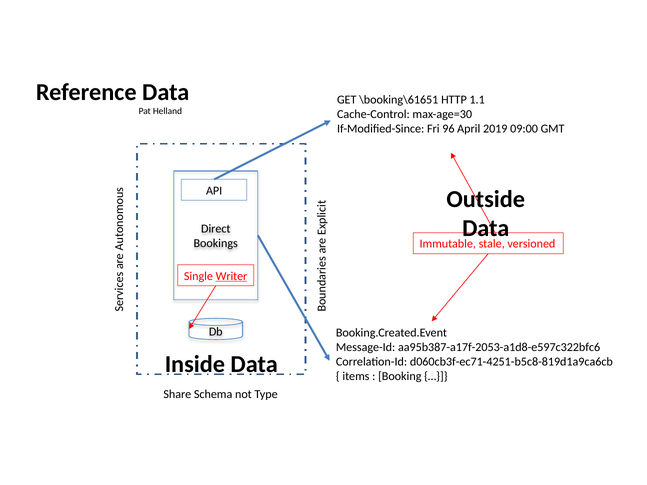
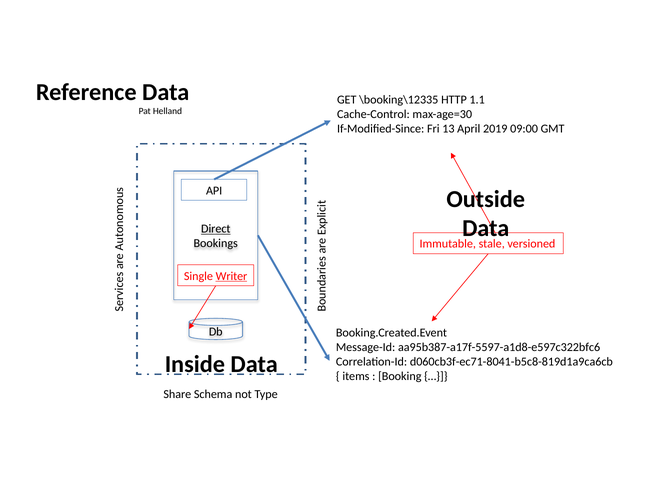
\booking\61651: \booking\61651 -> \booking\12335 (399, 100)
96: 96 -> 13 (448, 129)
Direct underline: none -> present (216, 229)
aa95b387-a17f-2053-a1d8-e597c322bfc6: aa95b387-a17f-2053-a1d8-e597c322bfc6 -> aa95b387-a17f-5597-a1d8-e597c322bfc6 (499, 347)
d060cb3f-ec71-4251-b5c8-819d1a9ca6cb: d060cb3f-ec71-4251-b5c8-819d1a9ca6cb -> d060cb3f-ec71-8041-b5c8-819d1a9ca6cb (511, 362)
